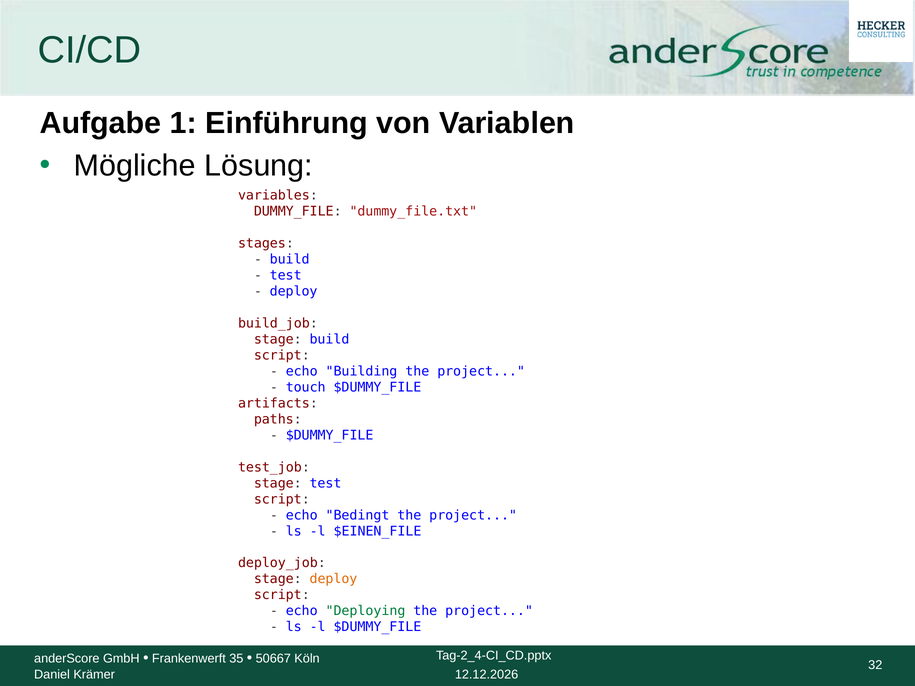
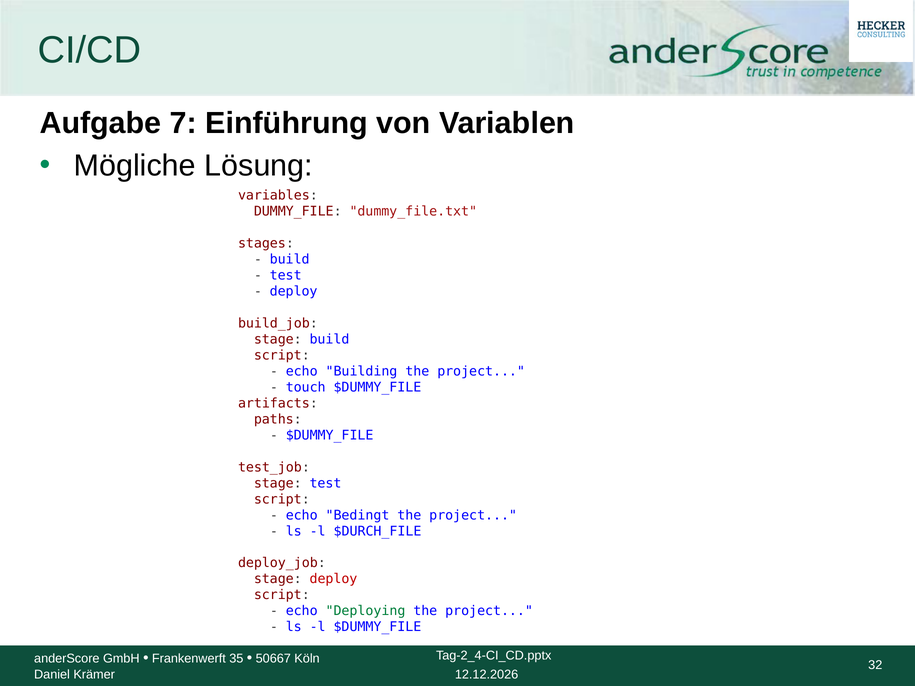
1: 1 -> 7 (183, 123)
$EINEN_FILE: $EINEN_FILE -> $DURCH_FILE (378, 531)
deploy colour: orange -> red (333, 579)
